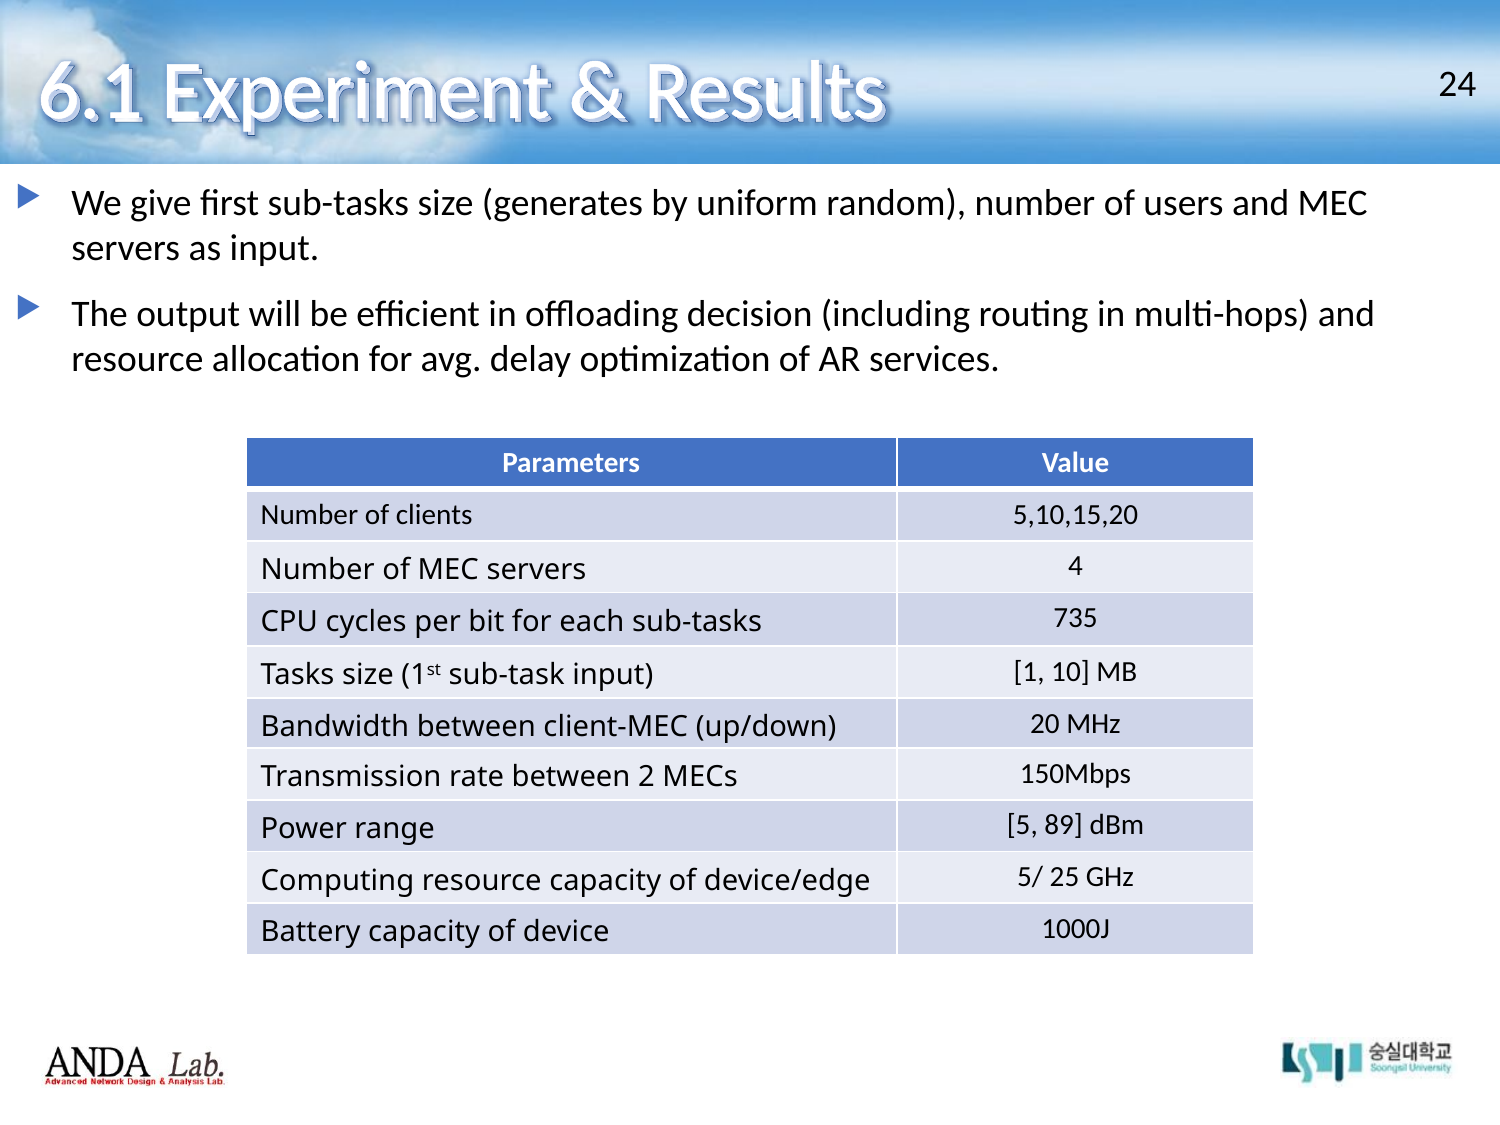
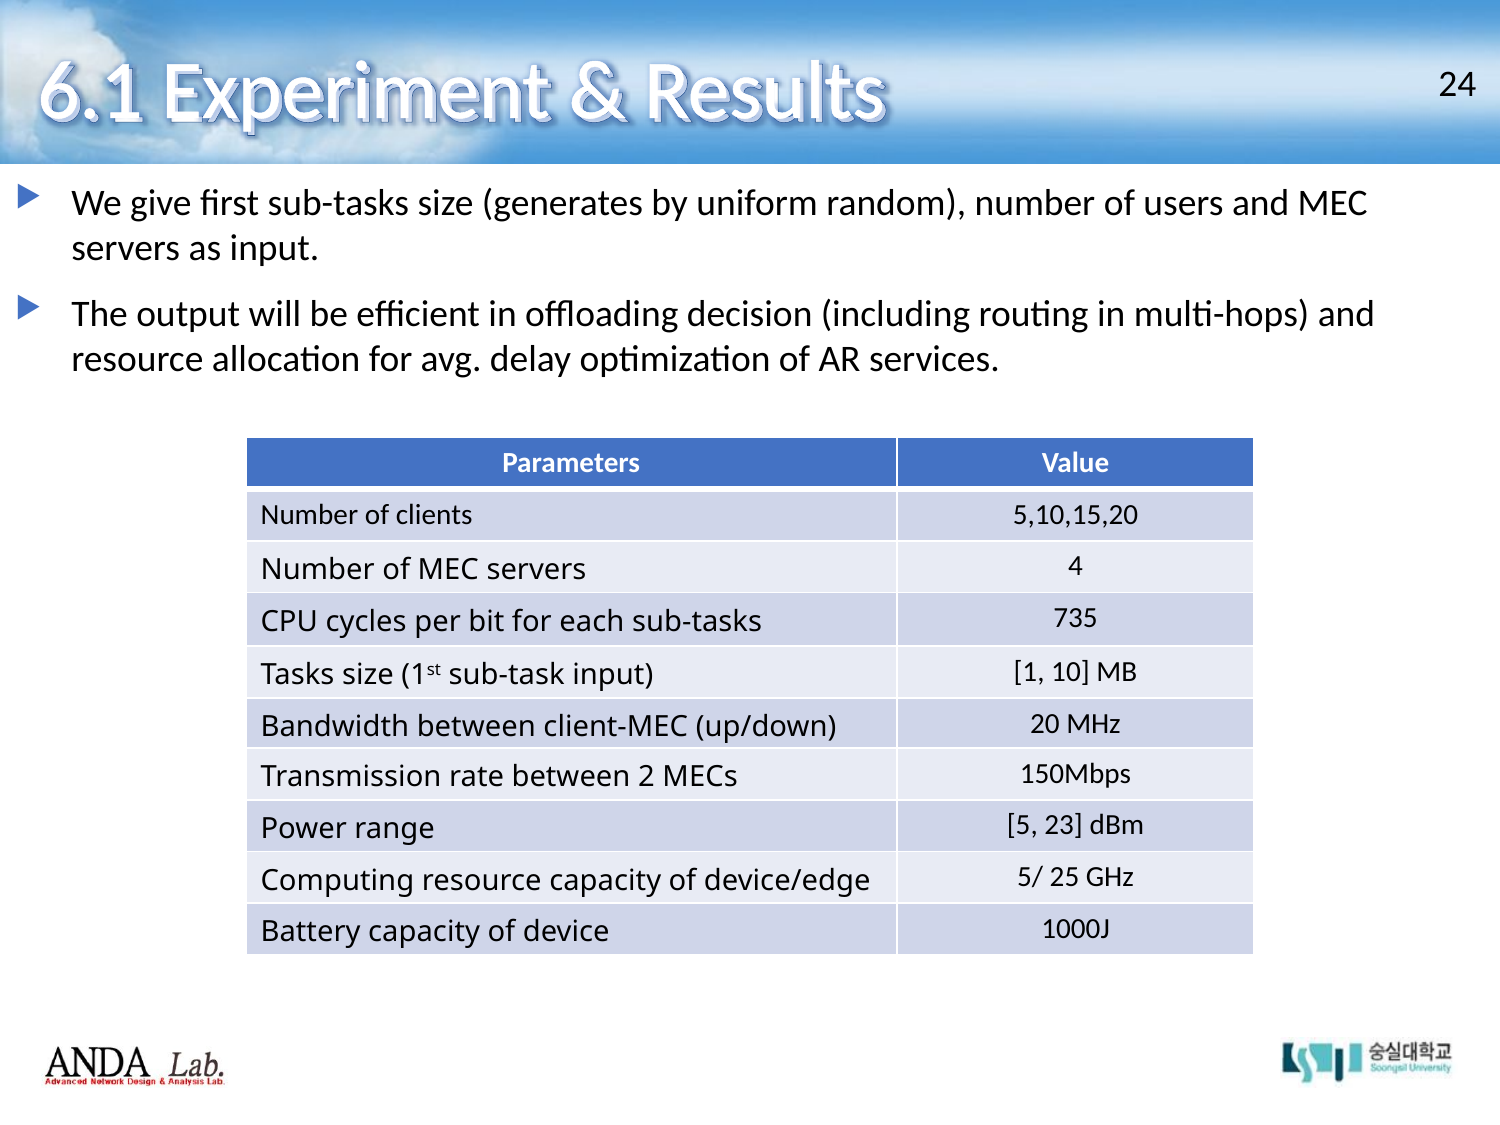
89: 89 -> 23 (1064, 825)
